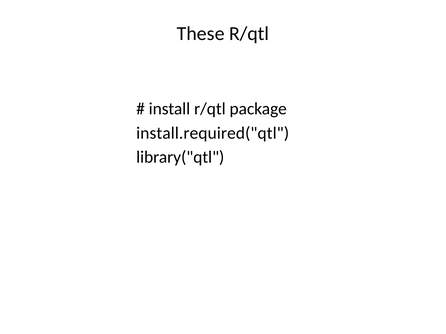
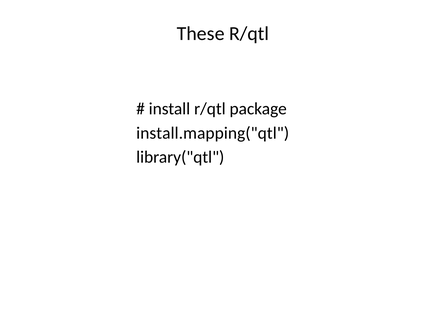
install.required("qtl: install.required("qtl -> install.mapping("qtl (213, 133)
